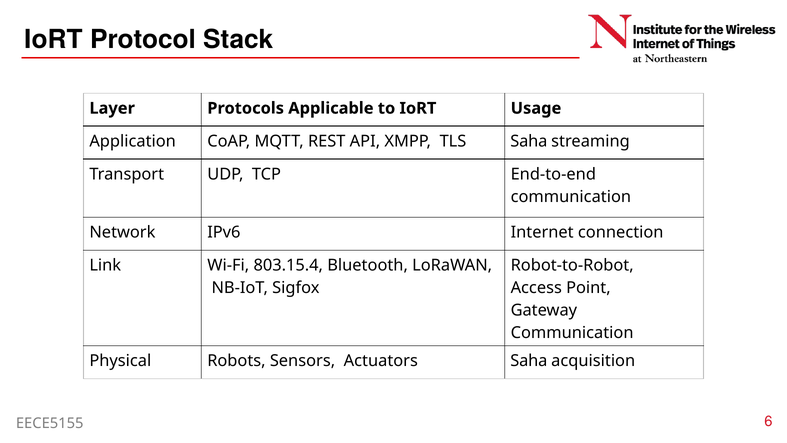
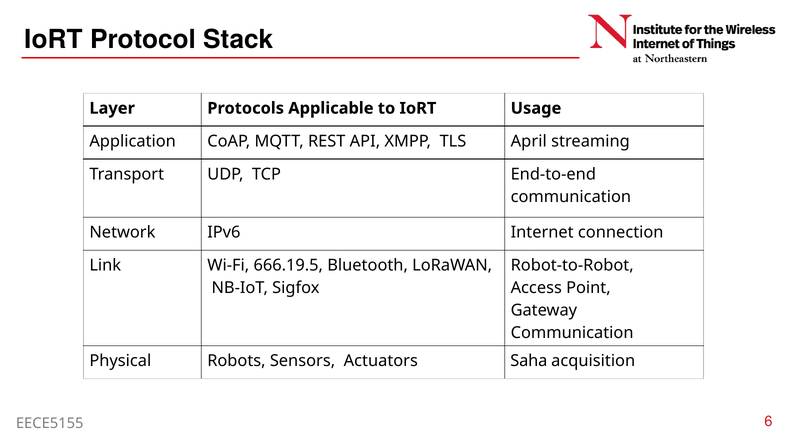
TLS Saha: Saha -> April (529, 141)
803.15.4: 803.15.4 -> 666.19.5 (288, 265)
